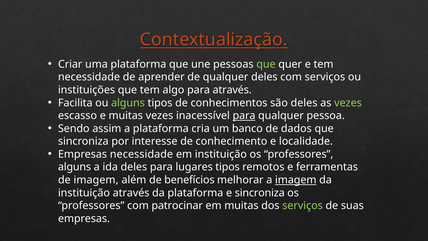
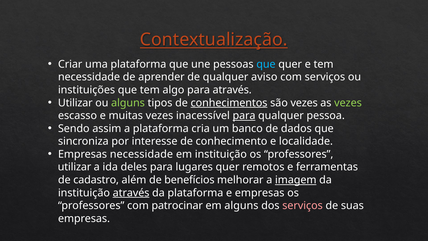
que colour: light green -> light blue (266, 64)
qualquer deles: deles -> aviso (264, 77)
Facilita: Facilita -> Utilizar (75, 103)
conhecimentos underline: none -> present (229, 103)
são deles: deles -> vezes (304, 103)
alguns: alguns -> utilizar (75, 167)
lugares tipos: tipos -> quer (228, 167)
de imagem: imagem -> cadastro (96, 180)
através underline: none -> present (131, 193)
e sincroniza: sincroniza -> empresas (260, 193)
em muitas: muitas -> alguns (241, 205)
serviços colour: light green -> pink (303, 205)
